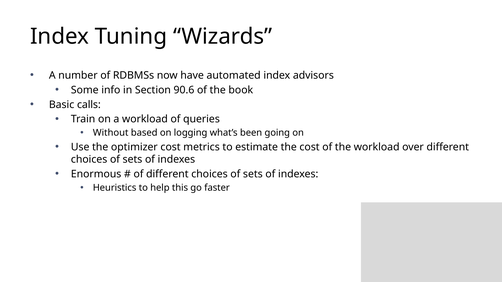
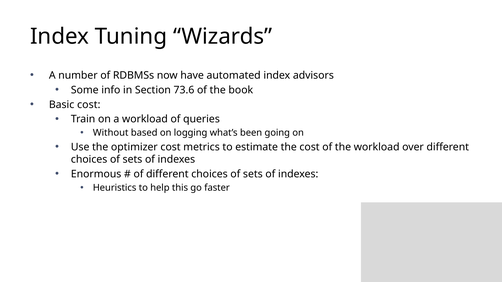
90.6: 90.6 -> 73.6 (184, 90)
Basic calls: calls -> cost (89, 105)
